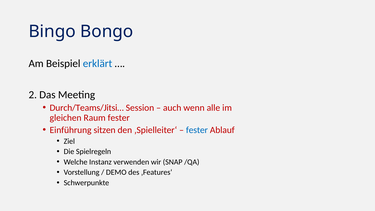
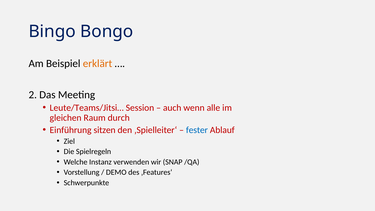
erklärt colour: blue -> orange (98, 63)
Durch/Teams/Jitsi…: Durch/Teams/Jitsi… -> Leute/Teams/Jitsi… (87, 108)
Raum fester: fester -> durch (119, 118)
